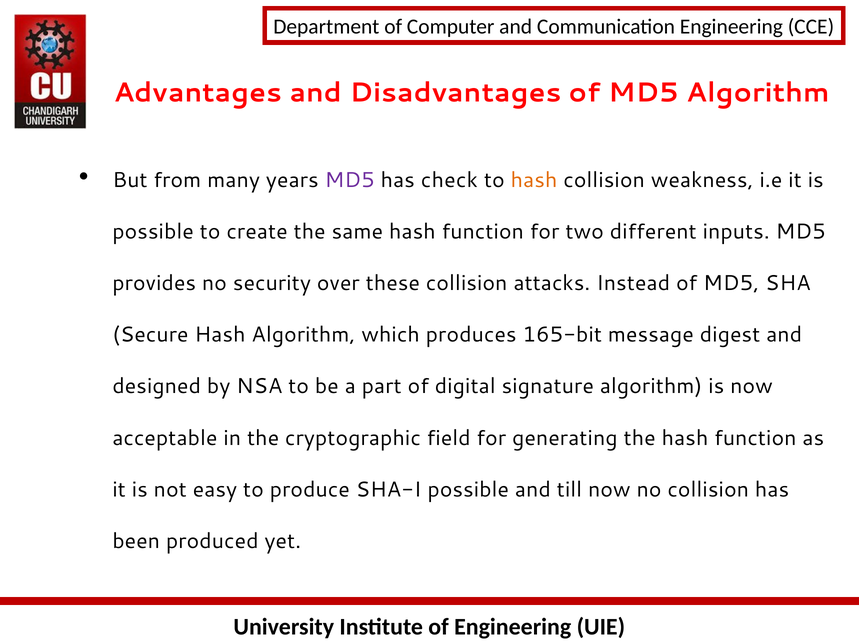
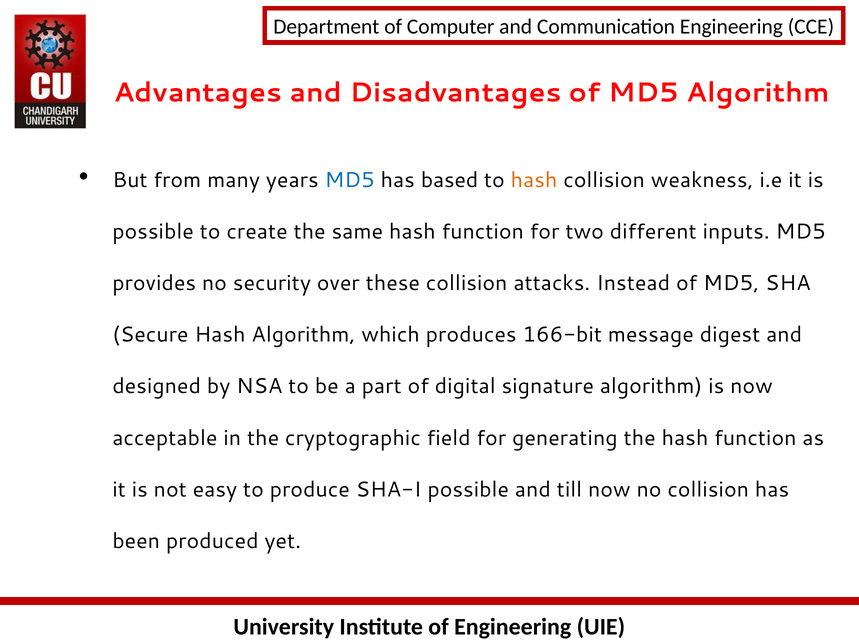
MD5 colour: purple -> blue (350, 180)
check: check -> based (450, 180)
165-bit: 165-bit -> 166-bit (562, 335)
